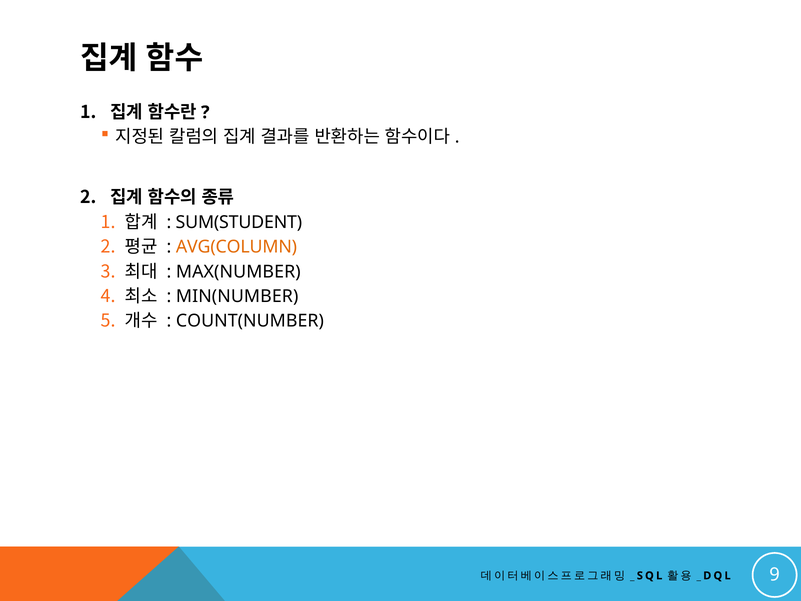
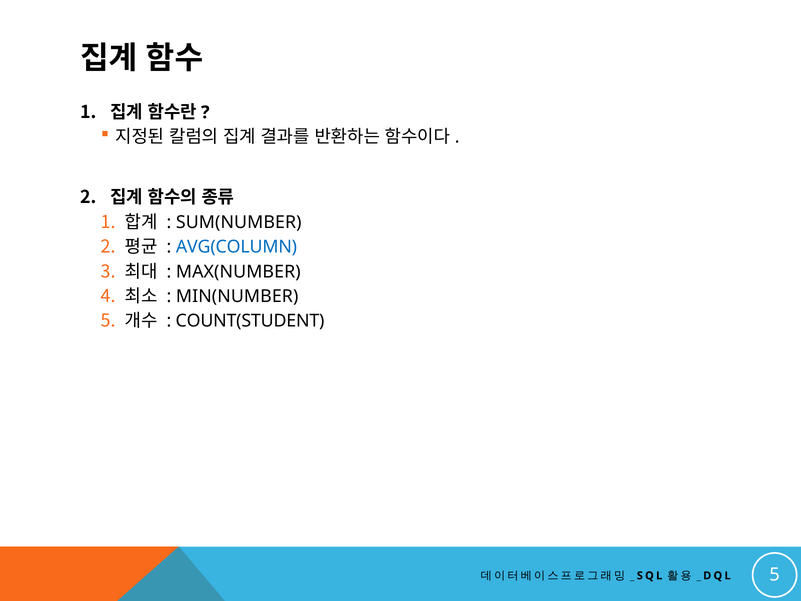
SUM(STUDENT: SUM(STUDENT -> SUM(NUMBER (239, 222)
AVG(COLUMN colour: orange -> blue (236, 247)
COUNT(NUMBER: COUNT(NUMBER -> COUNT(STUDENT (250, 321)
9: 9 -> 5 (775, 575)
